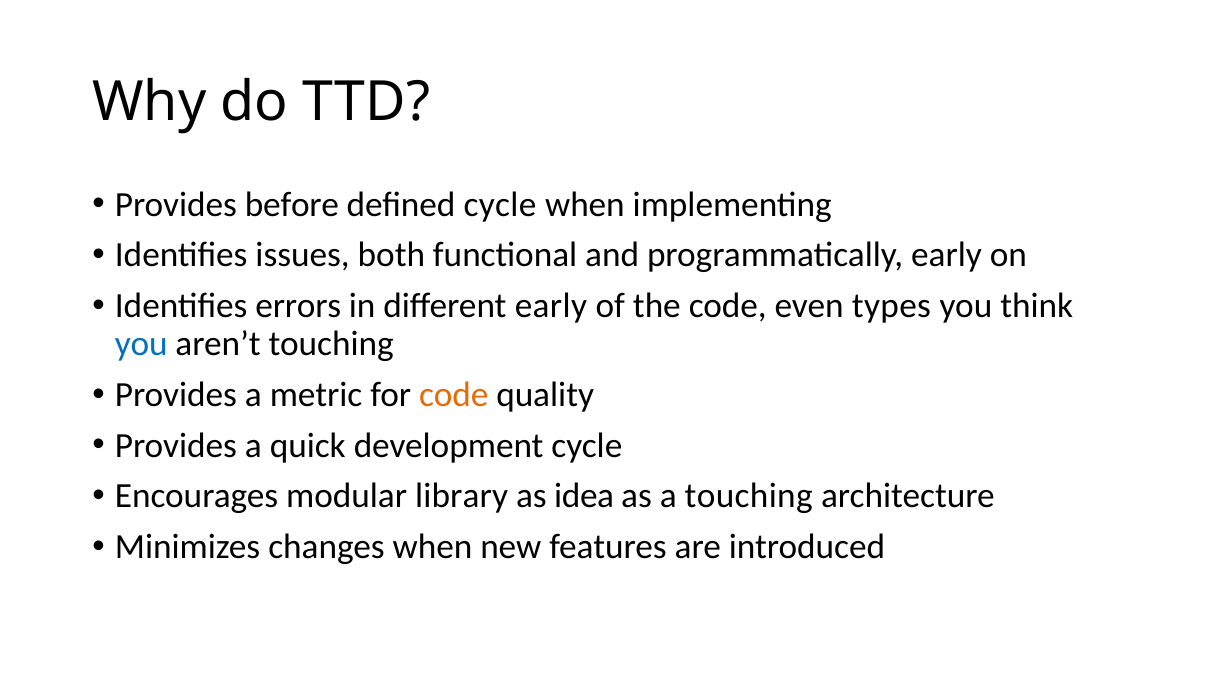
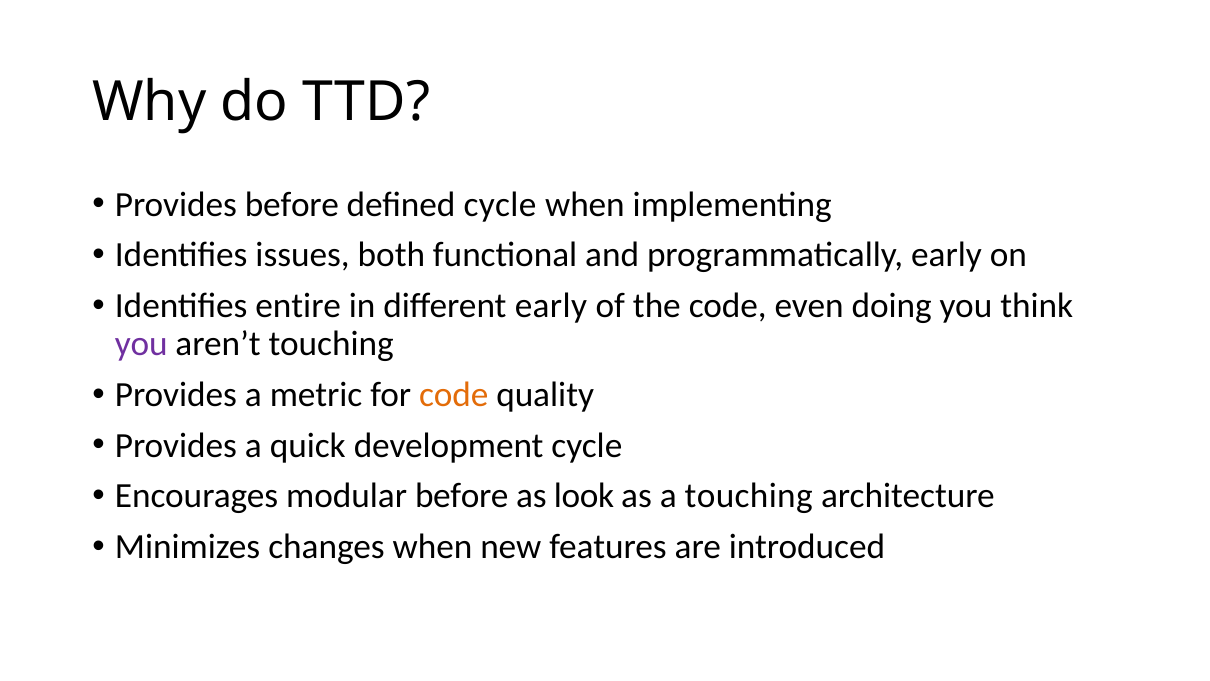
errors: errors -> entire (298, 306)
types: types -> doing (892, 306)
you colour: blue -> purple (141, 344)
modular library: library -> before (462, 496)
idea: idea -> look (584, 496)
